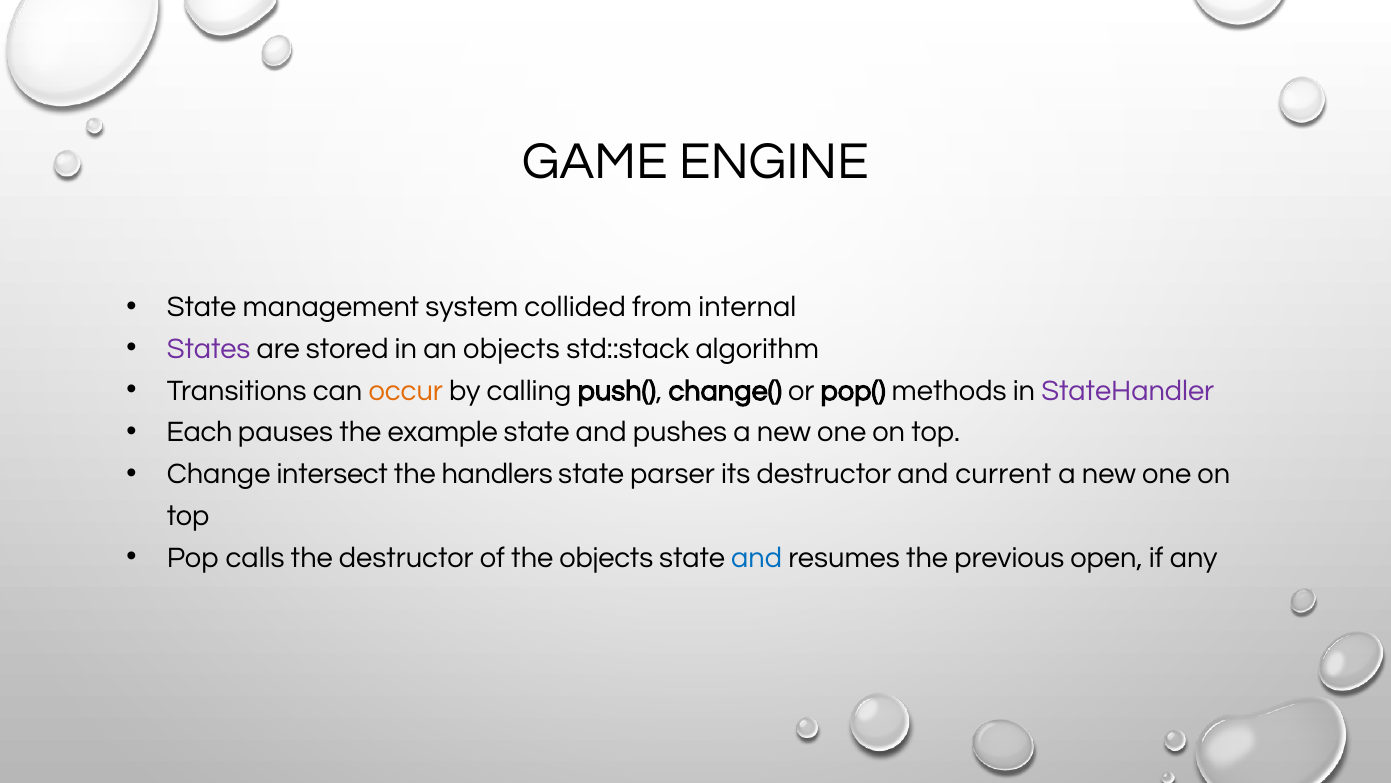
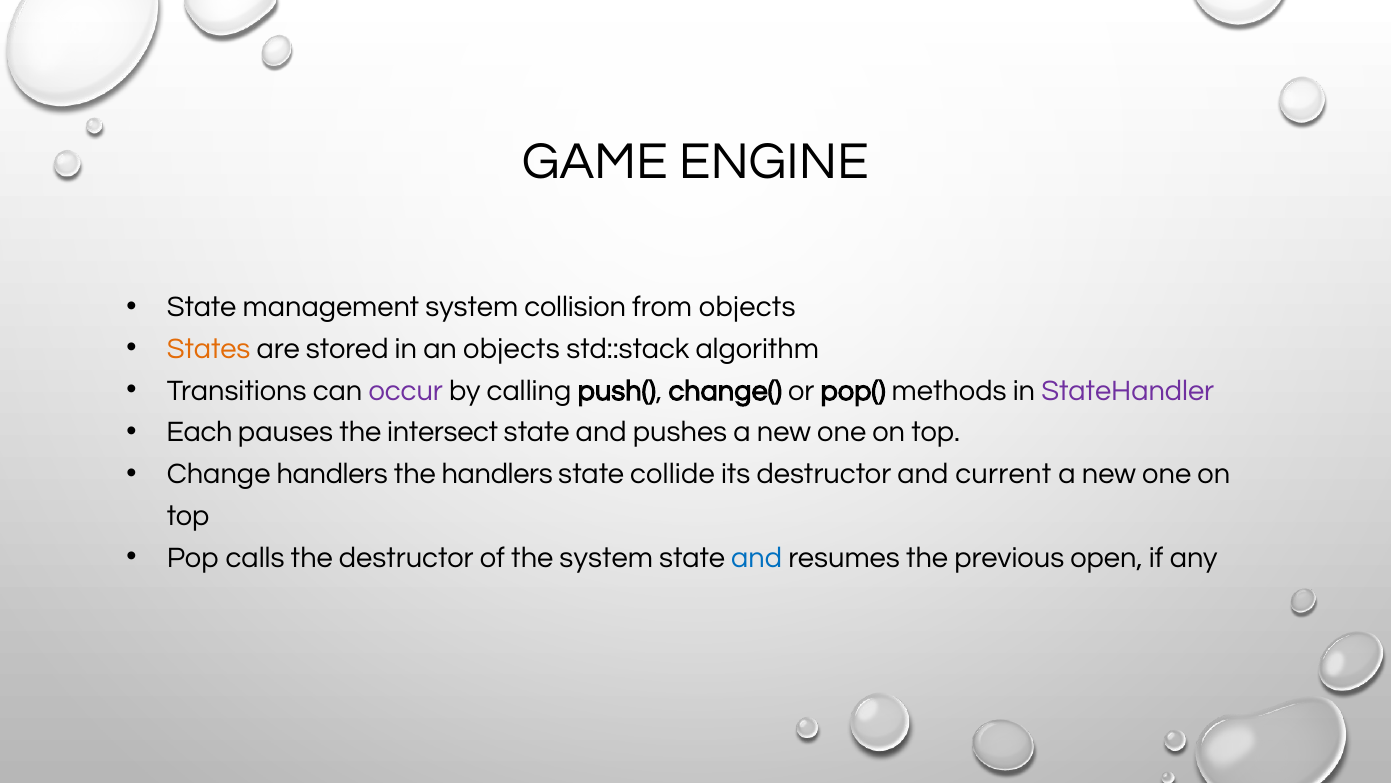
collided: collided -> collision (575, 307)
from internal: internal -> objects (747, 307)
States colour: purple -> orange (209, 349)
occur colour: orange -> purple (406, 390)
example: example -> intersect (443, 432)
Change intersect: intersect -> handlers (332, 474)
parser: parser -> collide (672, 474)
the objects: objects -> system (606, 557)
